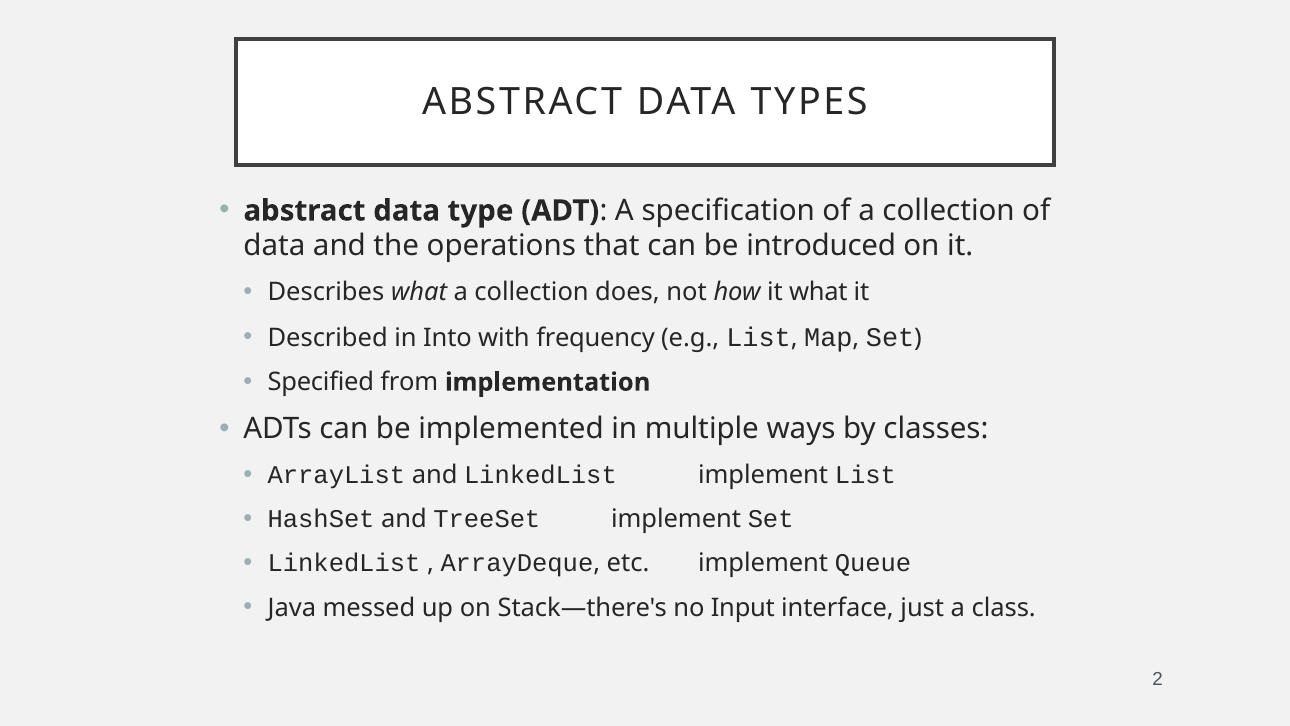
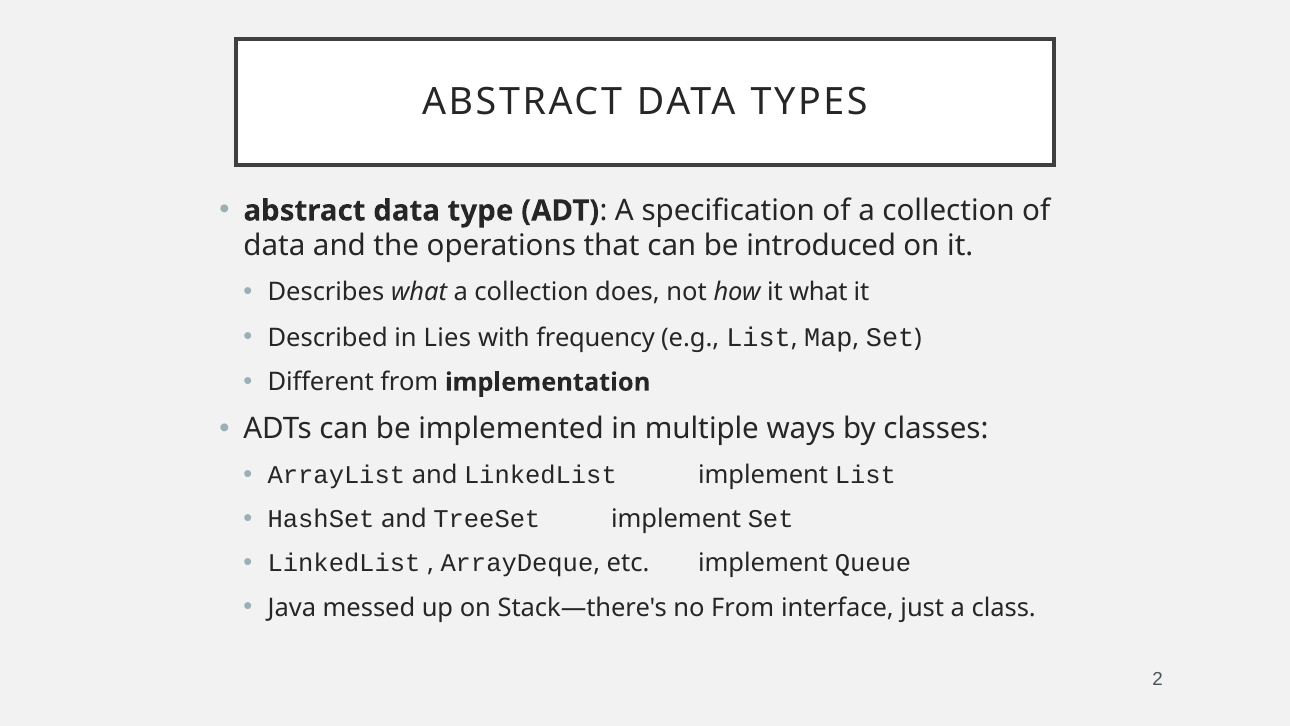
Into: Into -> Lies (447, 338)
Specified: Specified -> Different (321, 382)
no Input: Input -> From (743, 607)
